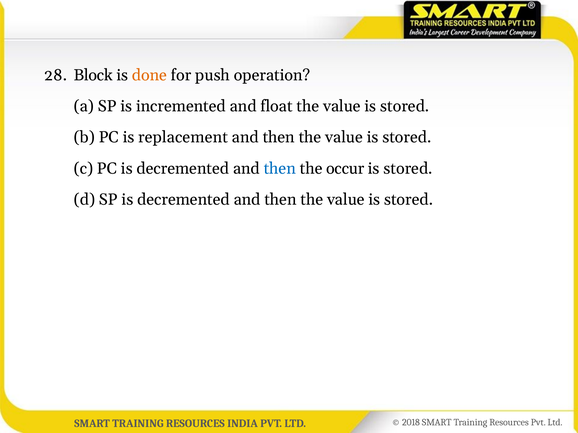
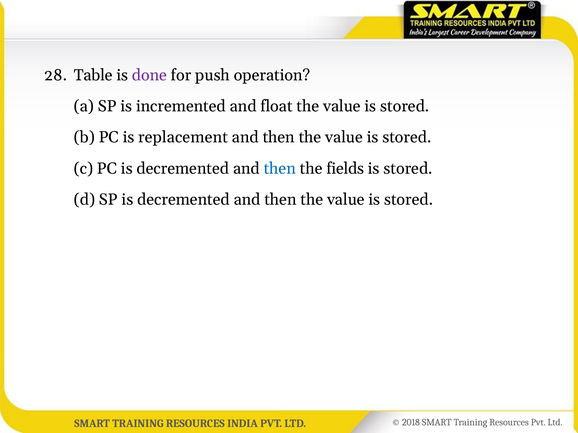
Block: Block -> Table (93, 75)
done colour: orange -> purple (149, 75)
occur: occur -> fields (345, 169)
